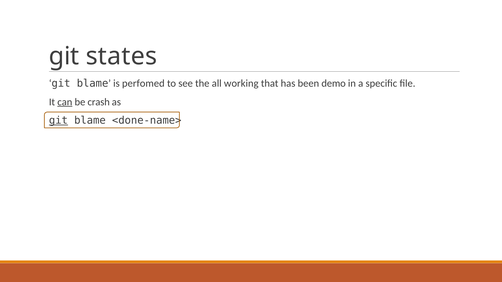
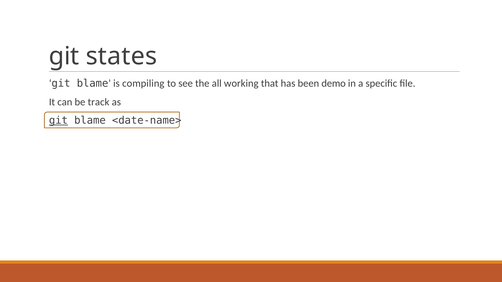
perfomed: perfomed -> compiling (143, 83)
can underline: present -> none (65, 102)
crash: crash -> track (99, 102)
<done-name>: <done-name> -> <date-name> (147, 121)
